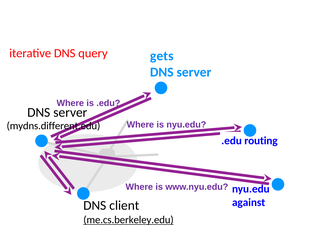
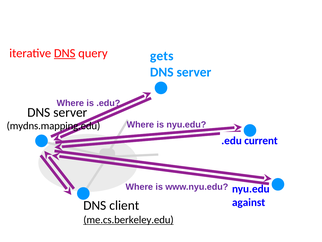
DNS underline: none -> present (65, 53)
mydns.different.edu: mydns.different.edu -> mydns.mapping.edu (53, 126)
routing: routing -> current (261, 140)
